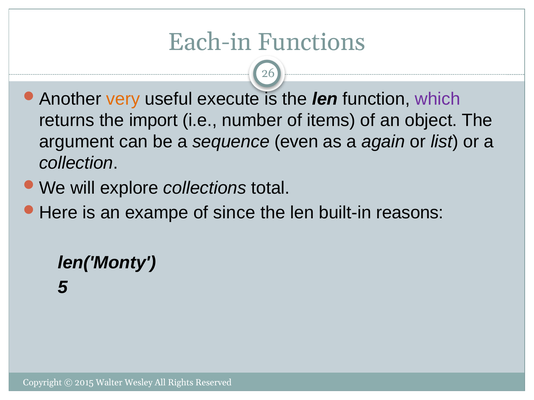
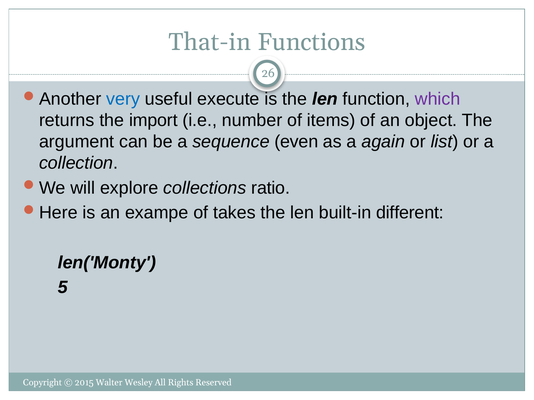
Each-in: Each-in -> That-in (210, 42)
very colour: orange -> blue (123, 99)
total: total -> ratio (271, 188)
since: since -> takes (234, 213)
reasons: reasons -> different (410, 213)
